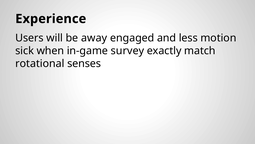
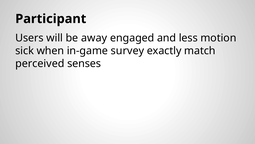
Experience: Experience -> Participant (51, 19)
rotational: rotational -> perceived (40, 63)
